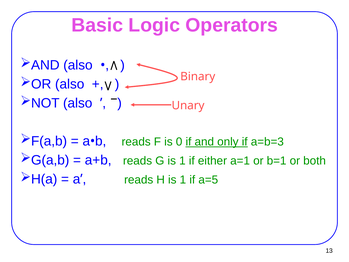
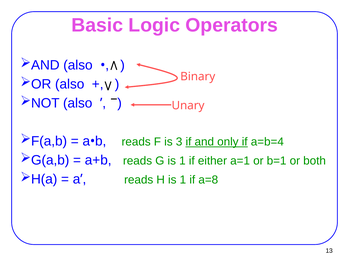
0: 0 -> 3 (179, 142)
a=b=3: a=b=3 -> a=b=4 (267, 142)
a=5: a=5 -> a=8 (208, 180)
